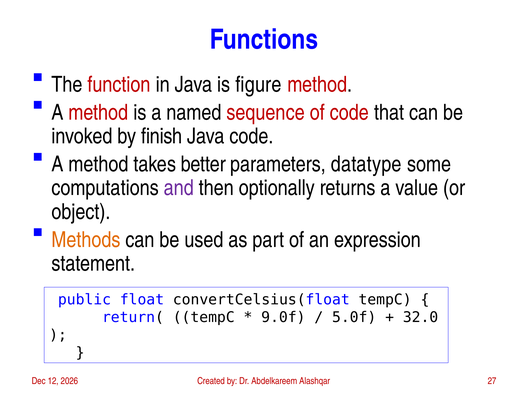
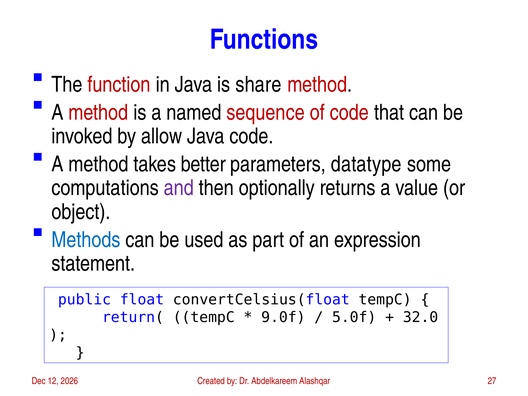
figure: figure -> share (258, 85)
finish: finish -> allow (162, 136)
Methods colour: orange -> blue (86, 240)
